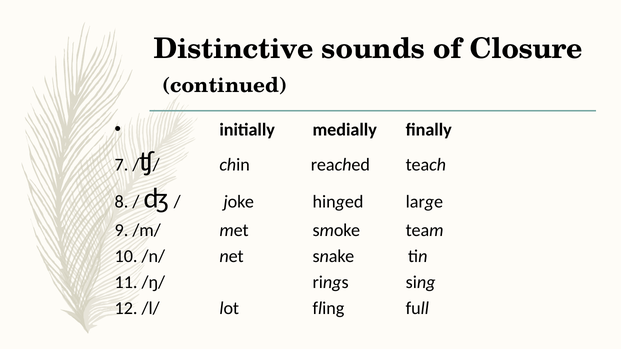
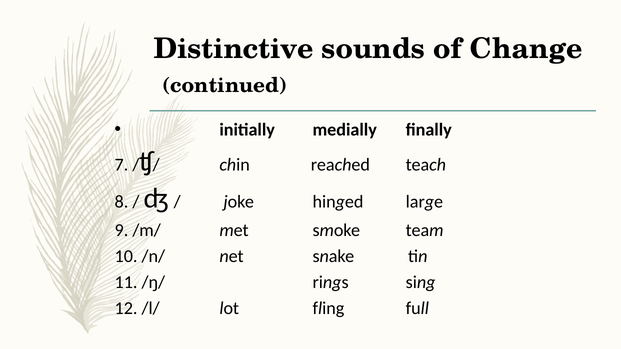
Closure: Closure -> Change (526, 49)
